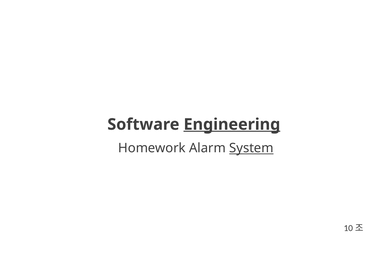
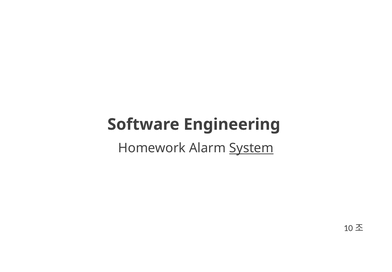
Engineering underline: present -> none (232, 124)
